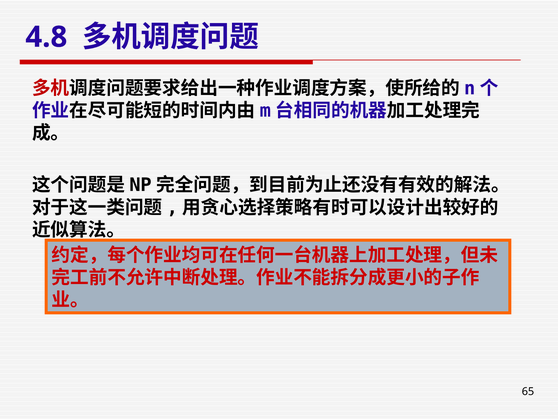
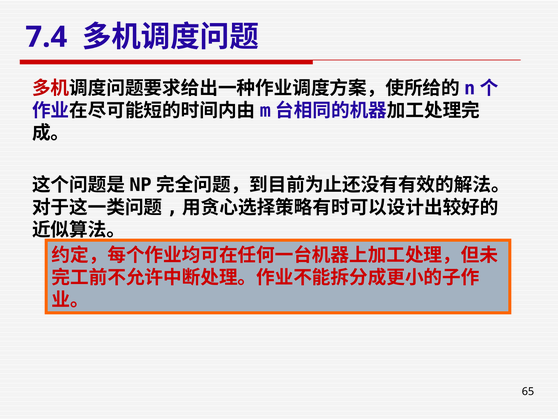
4.8: 4.8 -> 7.4 (46, 37)
